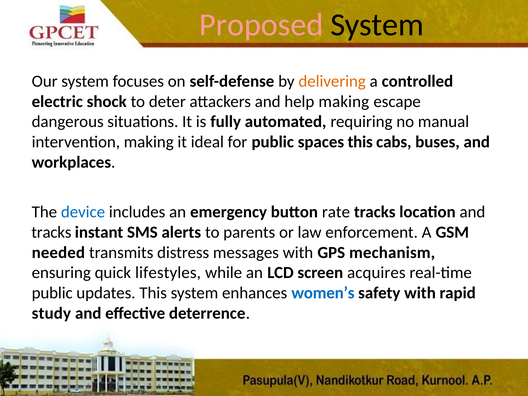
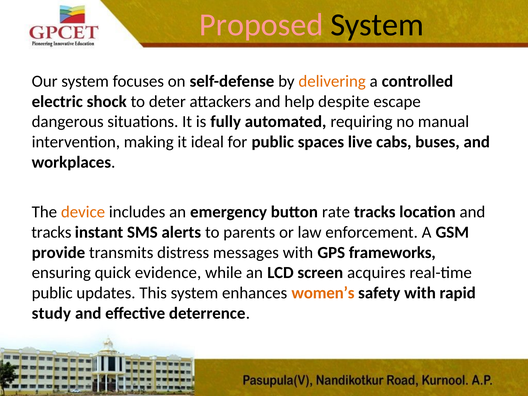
help making: making -> despite (344, 101)
spaces this: this -> live (360, 142)
device colour: blue -> orange (83, 212)
needed: needed -> provide (58, 252)
mechanism: mechanism -> frameworks (392, 252)
lifestyles: lifestyles -> evidence (168, 273)
women’s colour: blue -> orange (323, 293)
